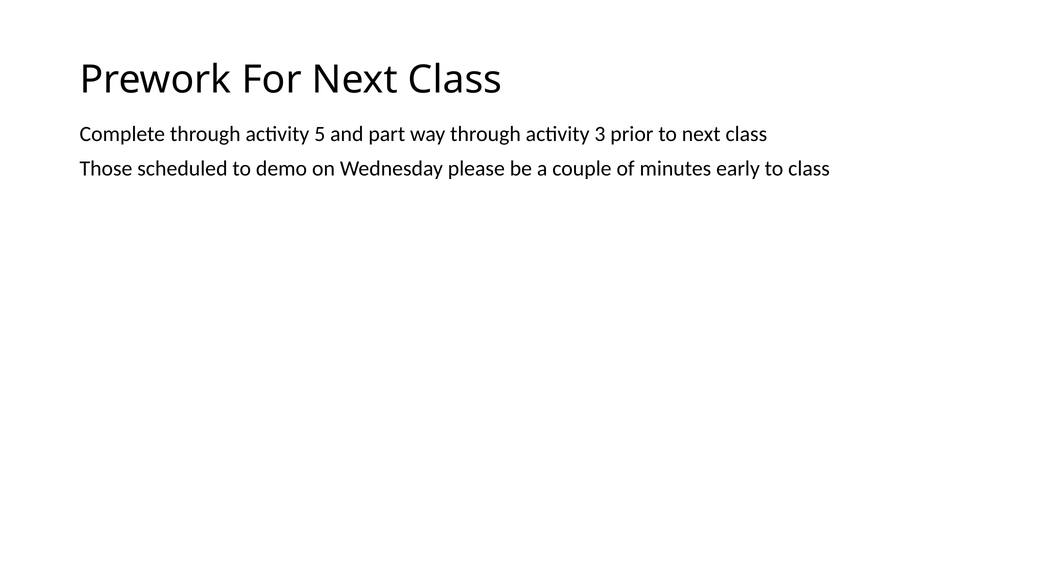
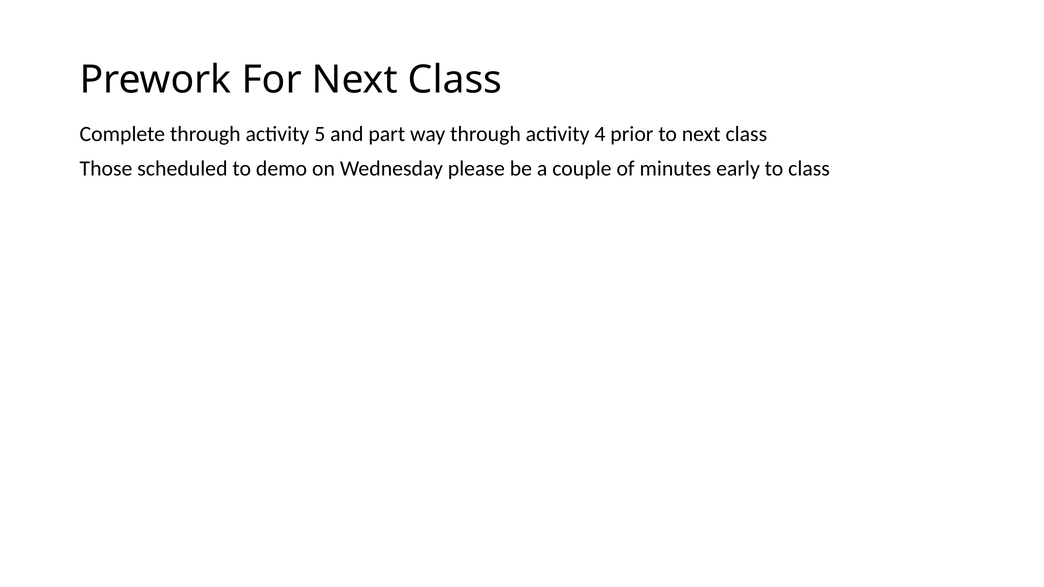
3: 3 -> 4 (600, 134)
